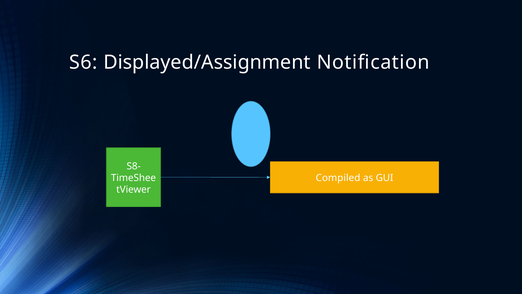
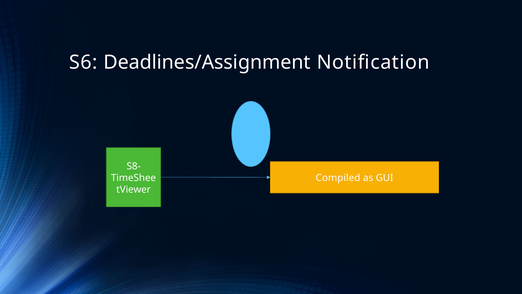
Displayed/Assignment: Displayed/Assignment -> Deadlines/Assignment (207, 62)
